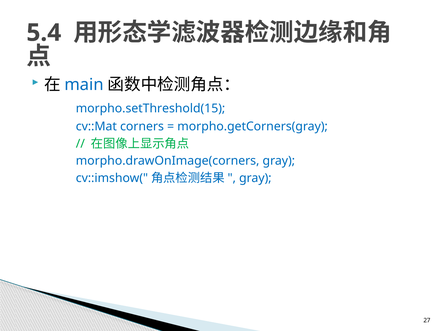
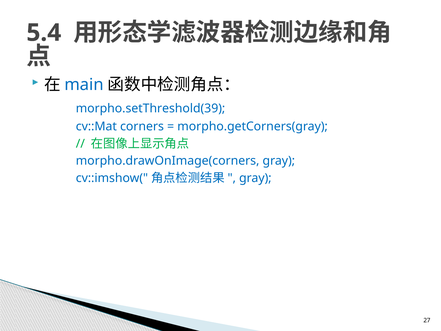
morpho.setThreshold(15: morpho.setThreshold(15 -> morpho.setThreshold(39 (151, 108)
